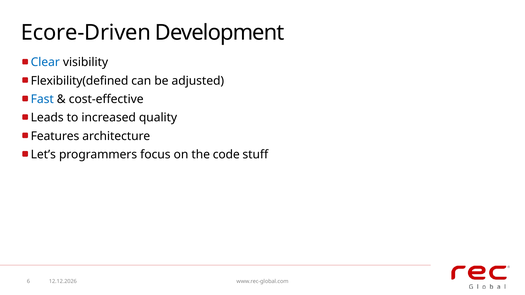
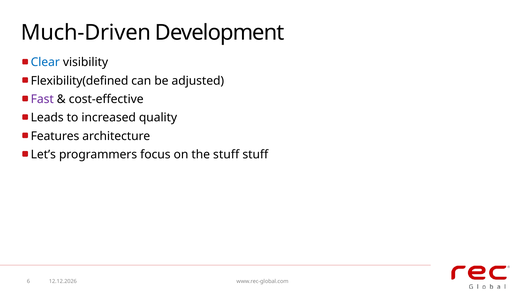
Ecore-Driven: Ecore-Driven -> Much-Driven (86, 33)
Fast colour: blue -> purple (42, 99)
the code: code -> stuff (226, 155)
